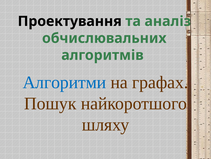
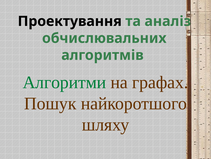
Алгоритми colour: blue -> green (64, 82)
